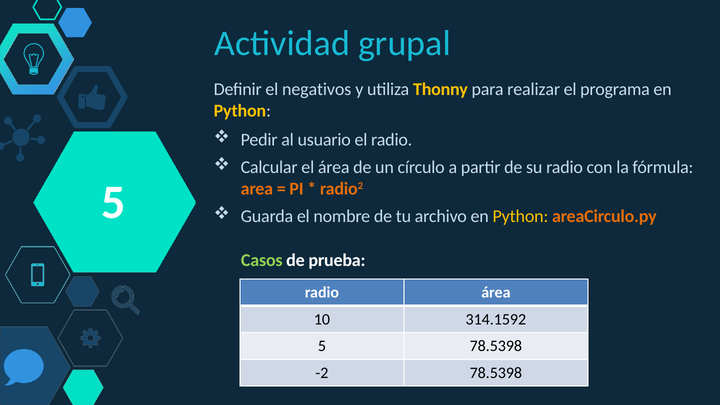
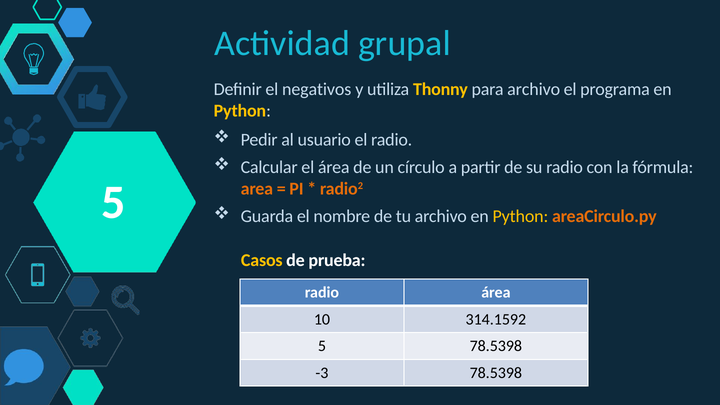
para realizar: realizar -> archivo (534, 89)
Casos colour: light green -> yellow (262, 260)
-2: -2 -> -3 (322, 373)
